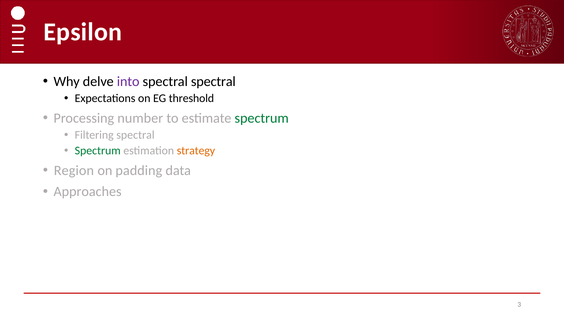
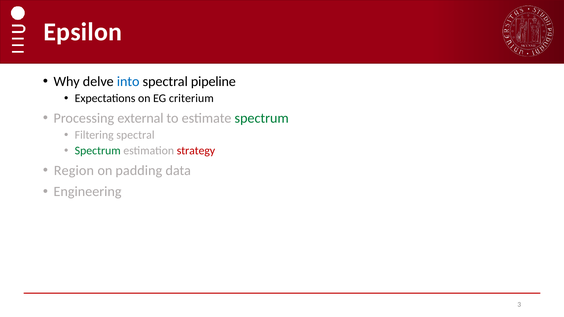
into colour: purple -> blue (128, 82)
spectral spectral: spectral -> pipeline (213, 82)
threshold: threshold -> criterium (191, 99)
number: number -> external (140, 118)
strategy colour: orange -> red (196, 151)
Approaches: Approaches -> Engineering (88, 192)
